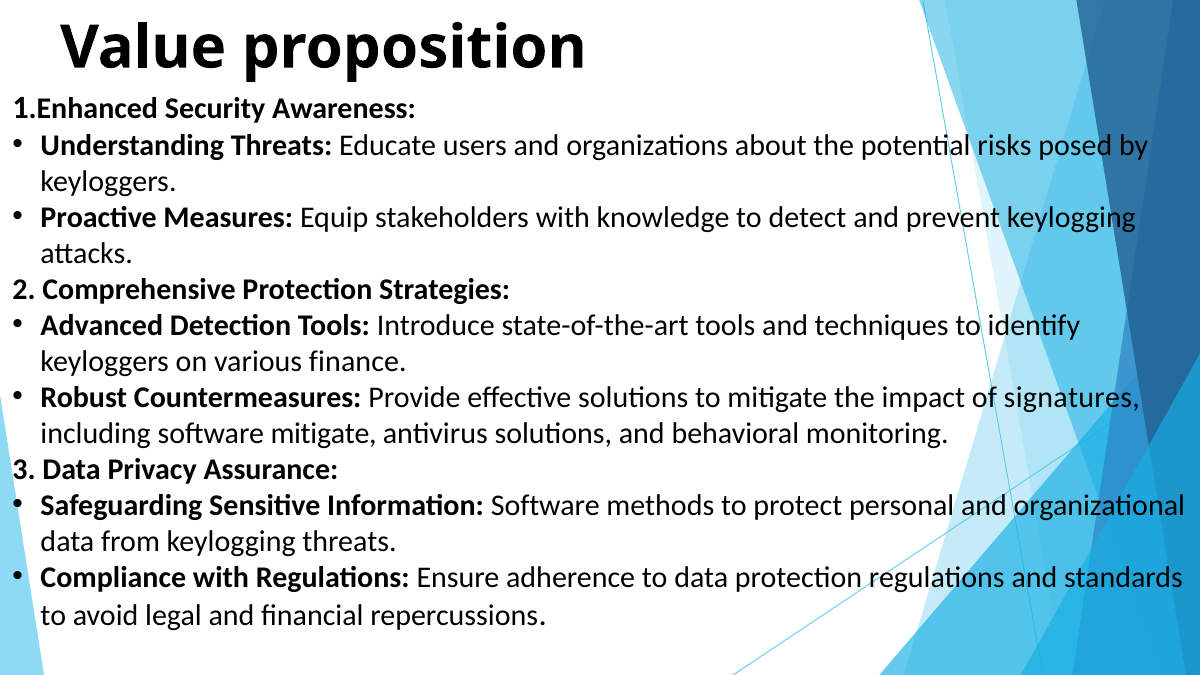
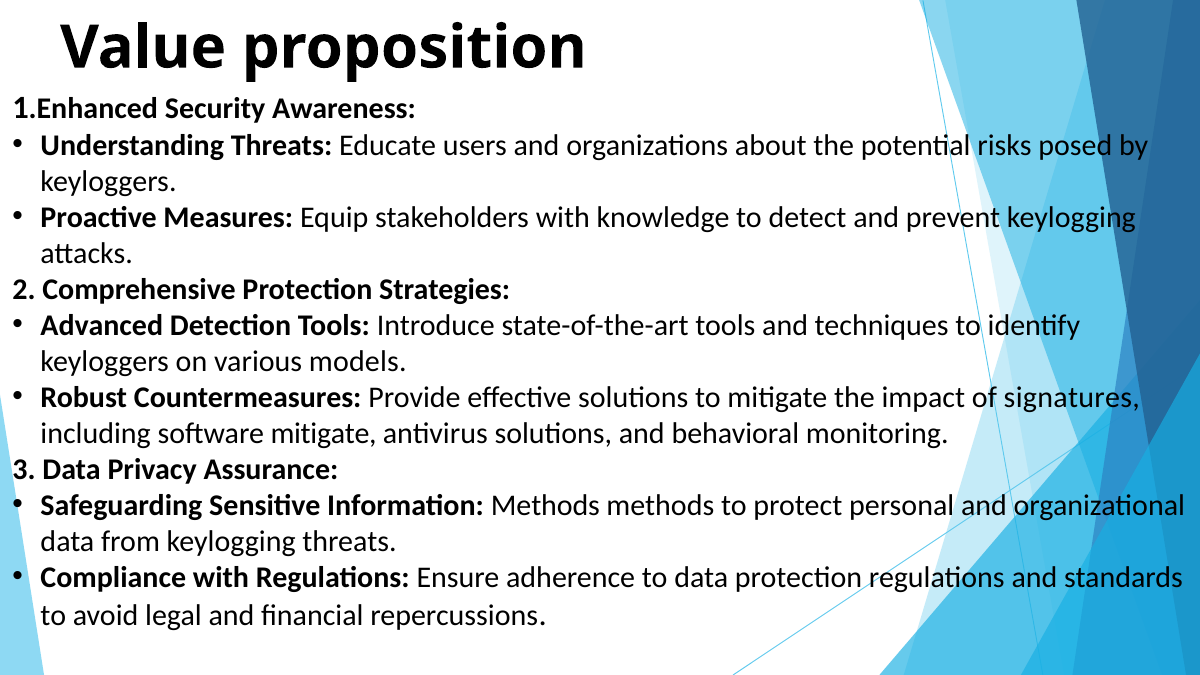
finance: finance -> models (358, 361)
Information Software: Software -> Methods (545, 505)
